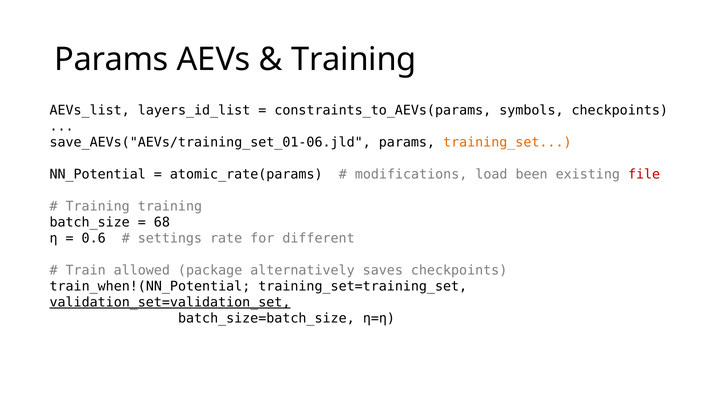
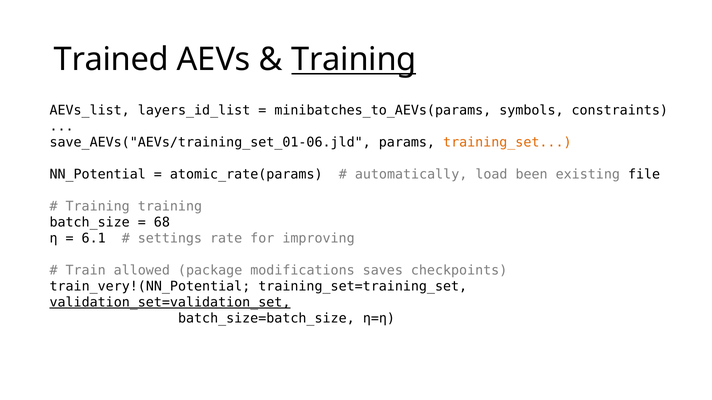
Params: Params -> Trained (111, 60)
Training underline: none -> present (354, 60)
constraints_to_AEVs(params: constraints_to_AEVs(params -> minibatches_to_AEVs(params (383, 110)
symbols checkpoints: checkpoints -> constraints (620, 110)
modifications: modifications -> automatically (411, 174)
file colour: red -> black (644, 174)
0.6: 0.6 -> 6.1 (94, 238)
different: different -> improving (319, 238)
alternatively: alternatively -> modifications (303, 270)
train_when!(NN_Potential: train_when!(NN_Potential -> train_very!(NN_Potential (150, 286)
